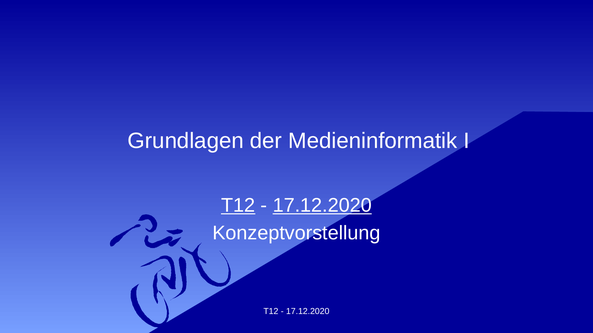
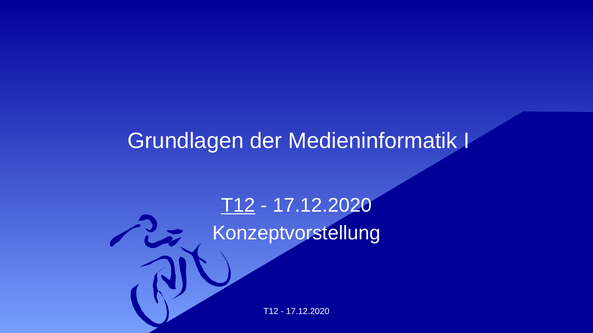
17.12.2020 underline: present -> none (322, 206)
